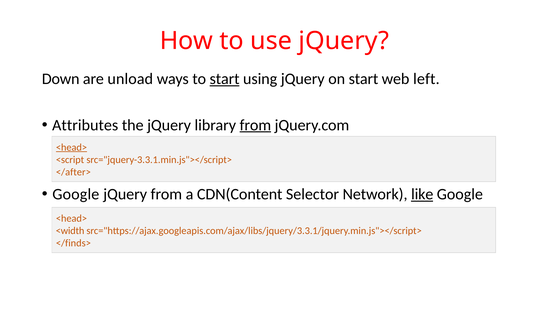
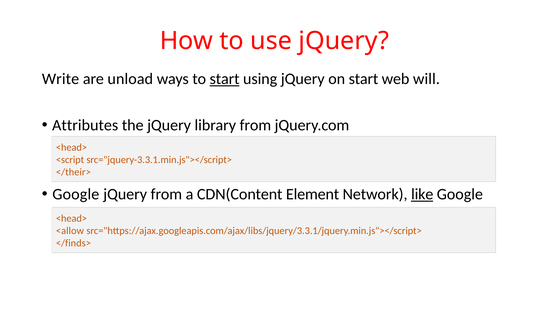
Down: Down -> Write (61, 79)
left: left -> will (426, 79)
from underline: present -> none (255, 125)
<head> underline: present -> none (71, 147)
</after>: </after> -> </their> (73, 172)
Selector: Selector -> Element (313, 194)
<width: <width -> <allow (70, 231)
